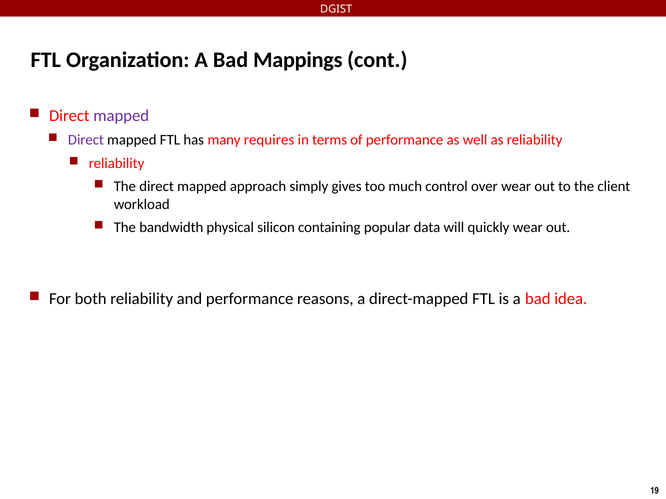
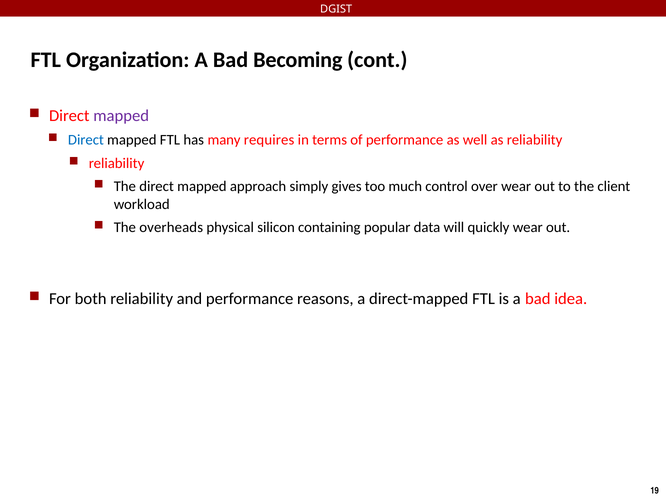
Mappings: Mappings -> Becoming (298, 60)
Direct colour: purple -> blue (86, 140)
bandwidth: bandwidth -> overheads (171, 228)
